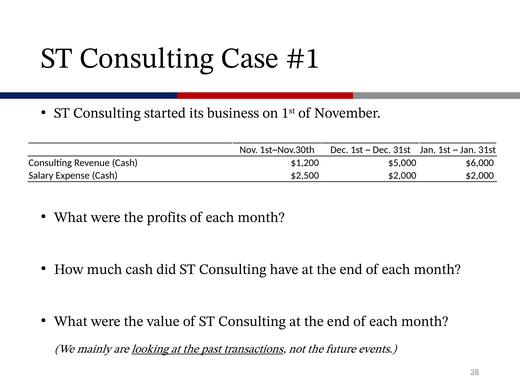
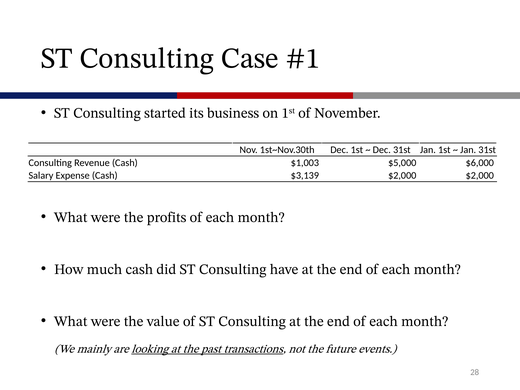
$1,200: $1,200 -> $1,003 (305, 163)
$2,500: $2,500 -> $3,139 (305, 176)
